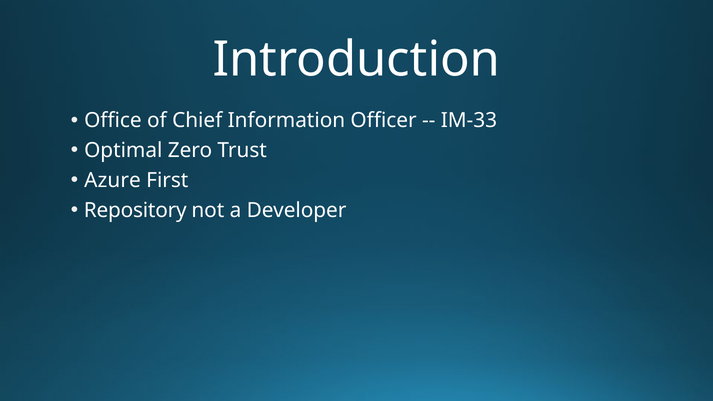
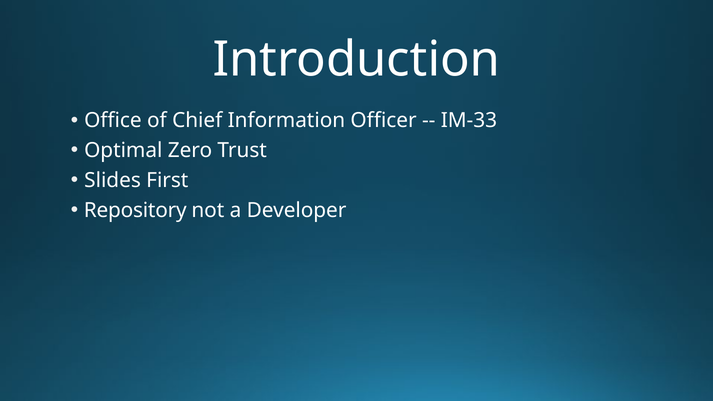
Azure: Azure -> Slides (113, 180)
